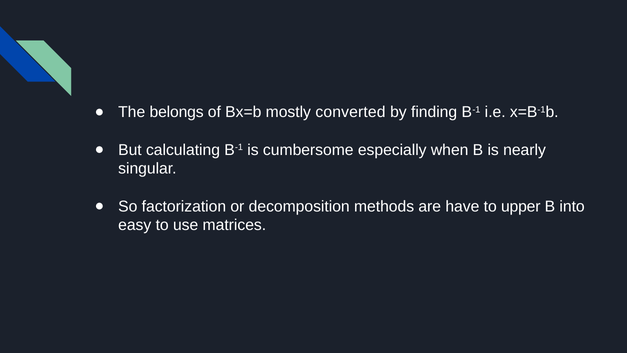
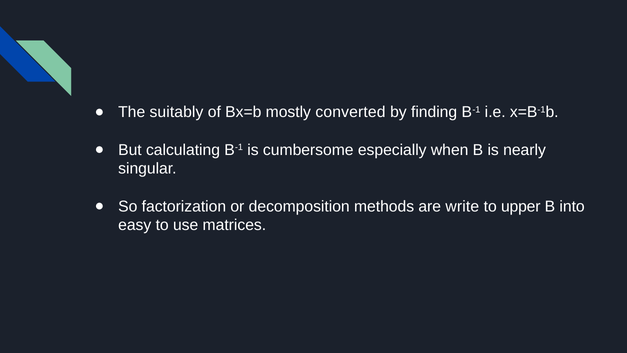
belongs: belongs -> suitably (176, 112)
have: have -> write (462, 206)
